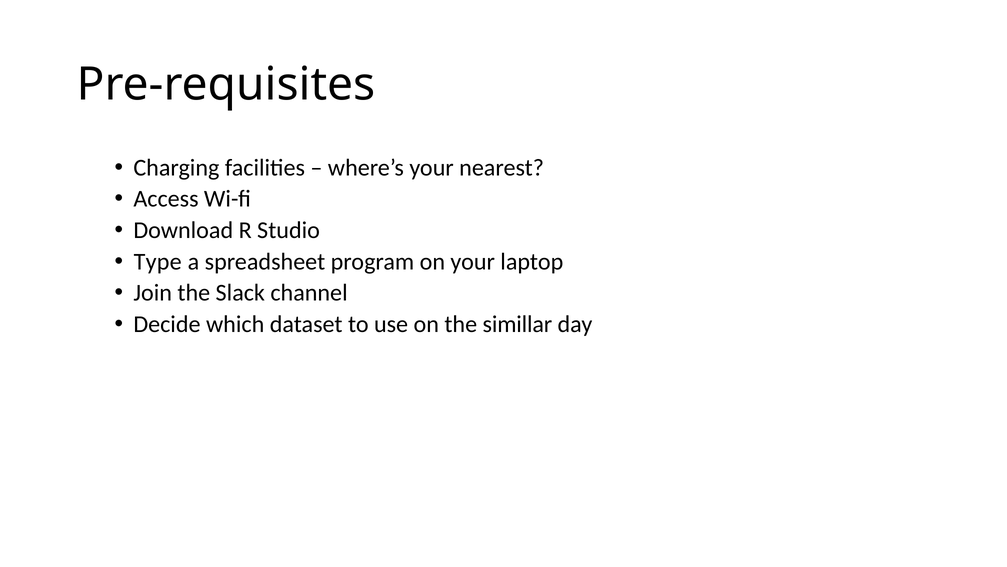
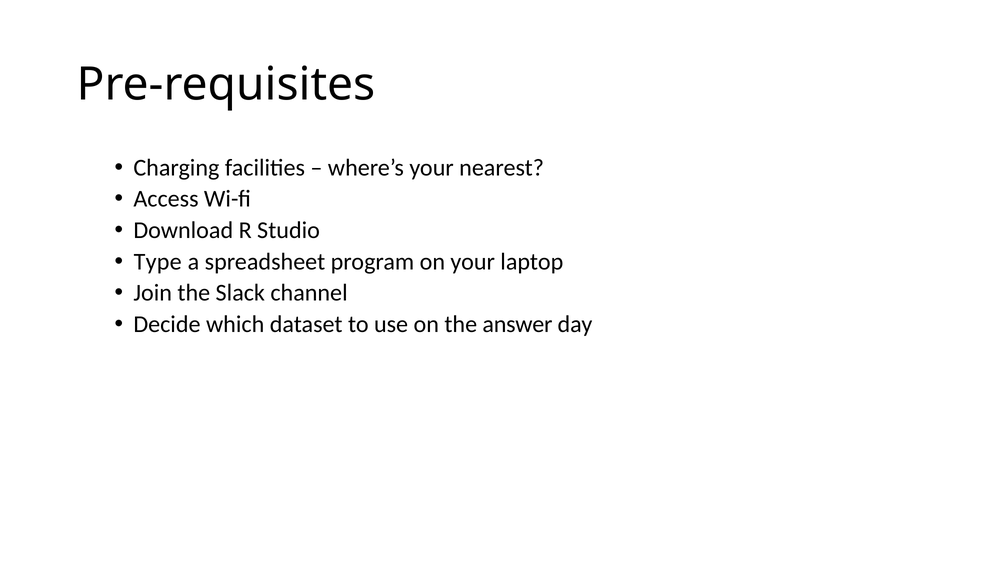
simillar: simillar -> answer (517, 324)
